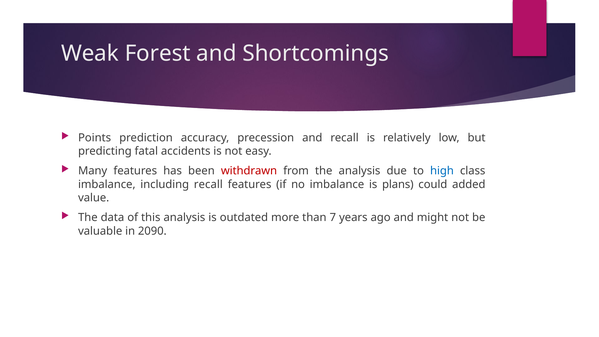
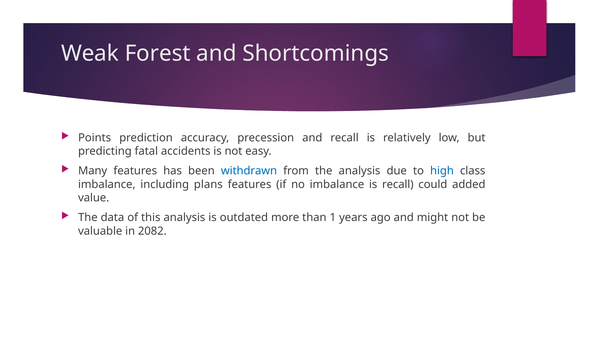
withdrawn colour: red -> blue (249, 171)
including recall: recall -> plans (208, 184)
is plans: plans -> recall (398, 184)
7: 7 -> 1 (333, 218)
2090: 2090 -> 2082 (152, 231)
